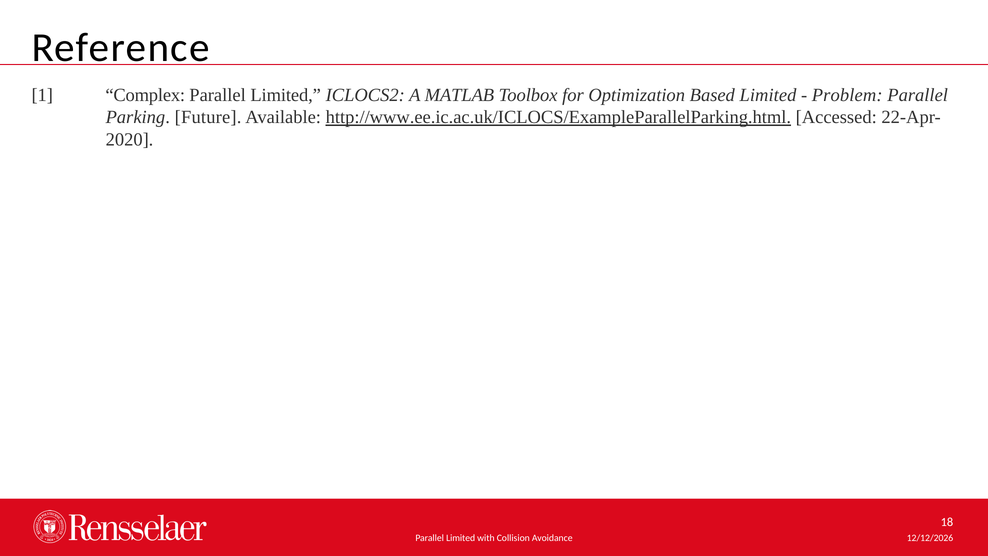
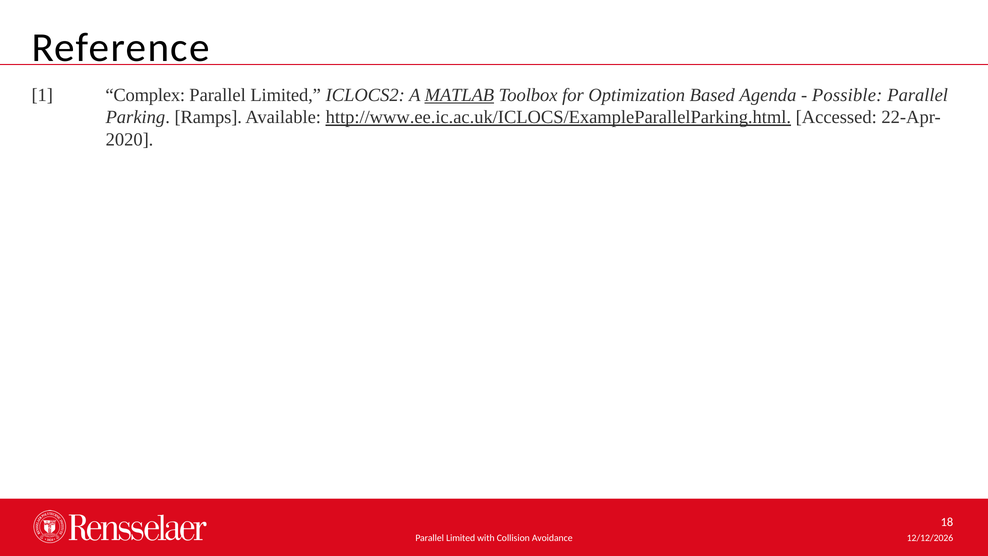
MATLAB underline: none -> present (459, 95)
Based Limited: Limited -> Agenda (768, 95)
Problem: Problem -> Possible (847, 95)
Future: Future -> Ramps (208, 117)
